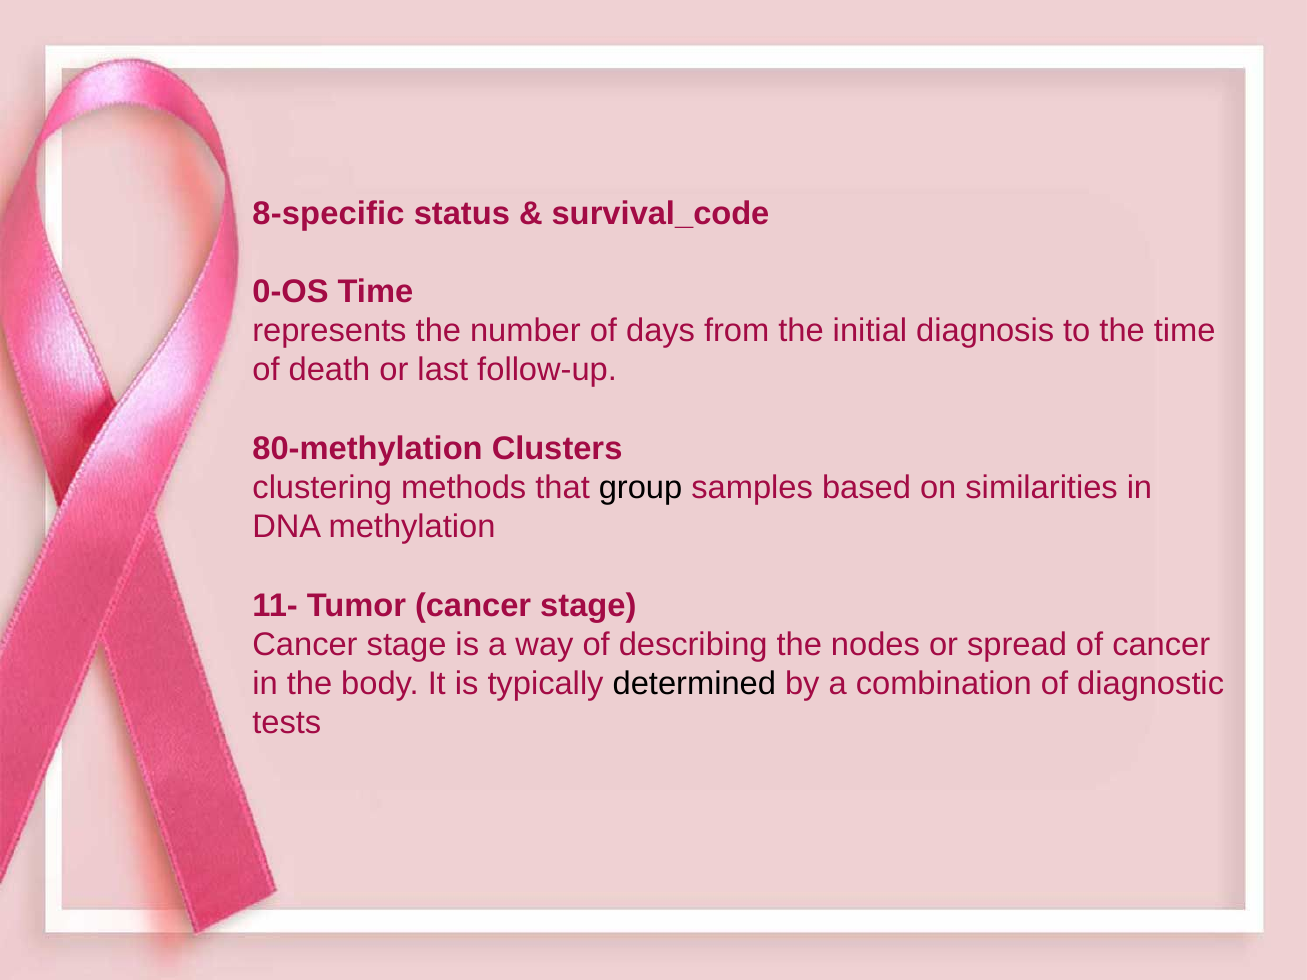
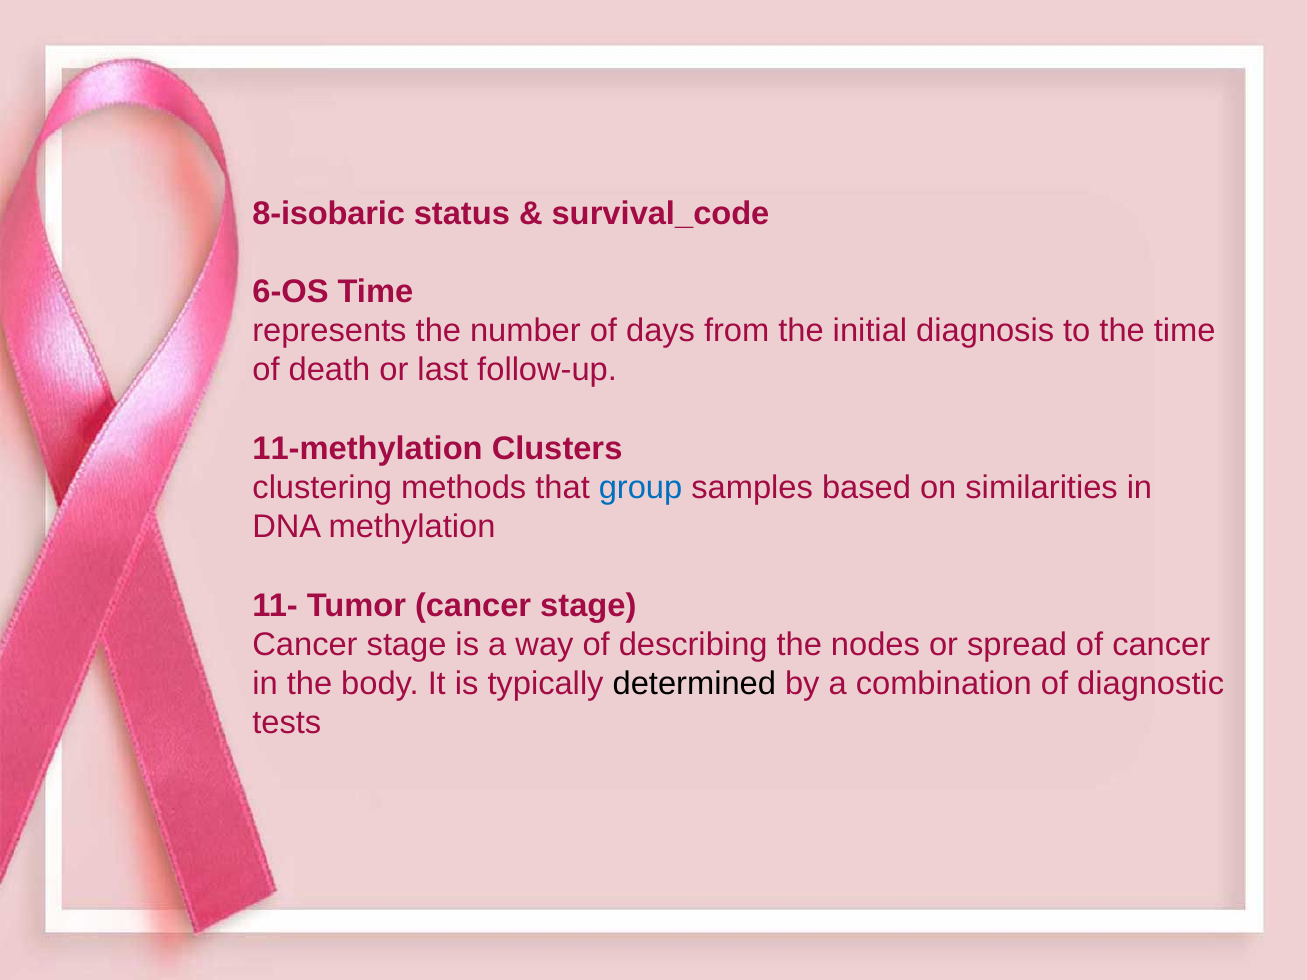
8-specific: 8-specific -> 8-isobaric (329, 213)
0-OS: 0-OS -> 6-OS (291, 292)
80-methylation: 80-methylation -> 11-methylation (368, 449)
group colour: black -> blue (641, 488)
